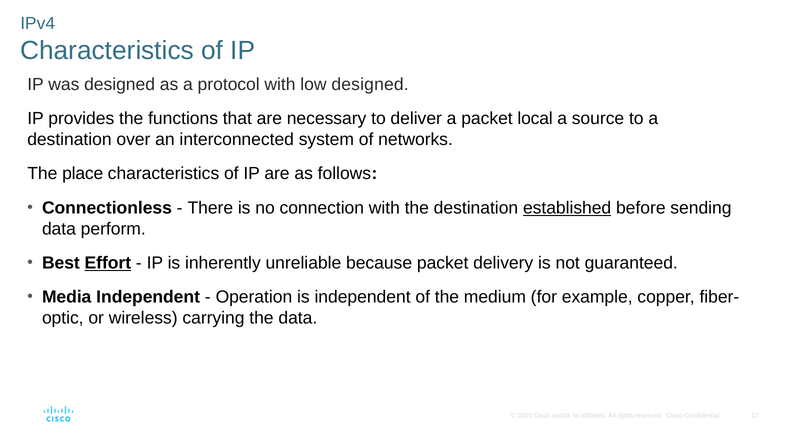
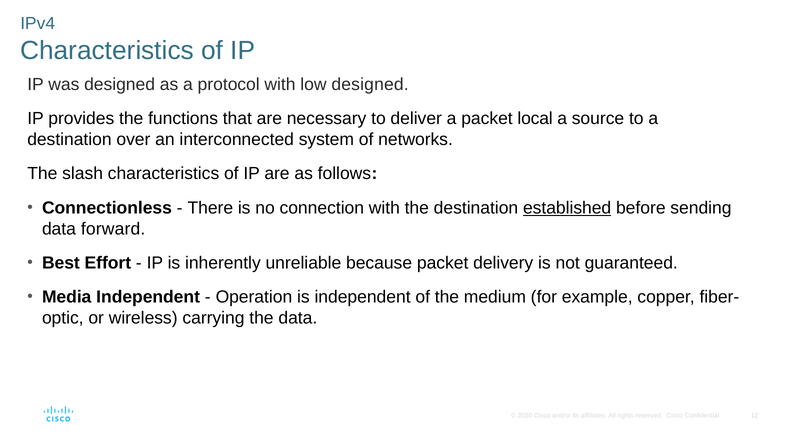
place: place -> slash (83, 174)
perform: perform -> forward (113, 229)
Effort underline: present -> none (108, 263)
